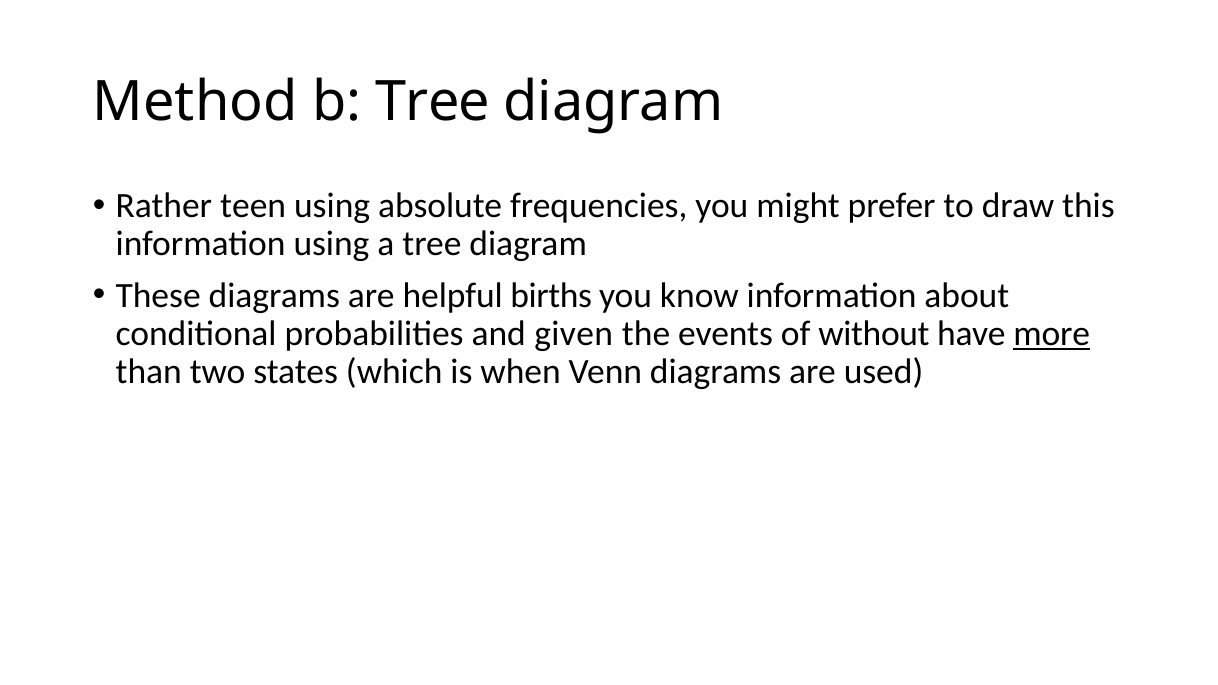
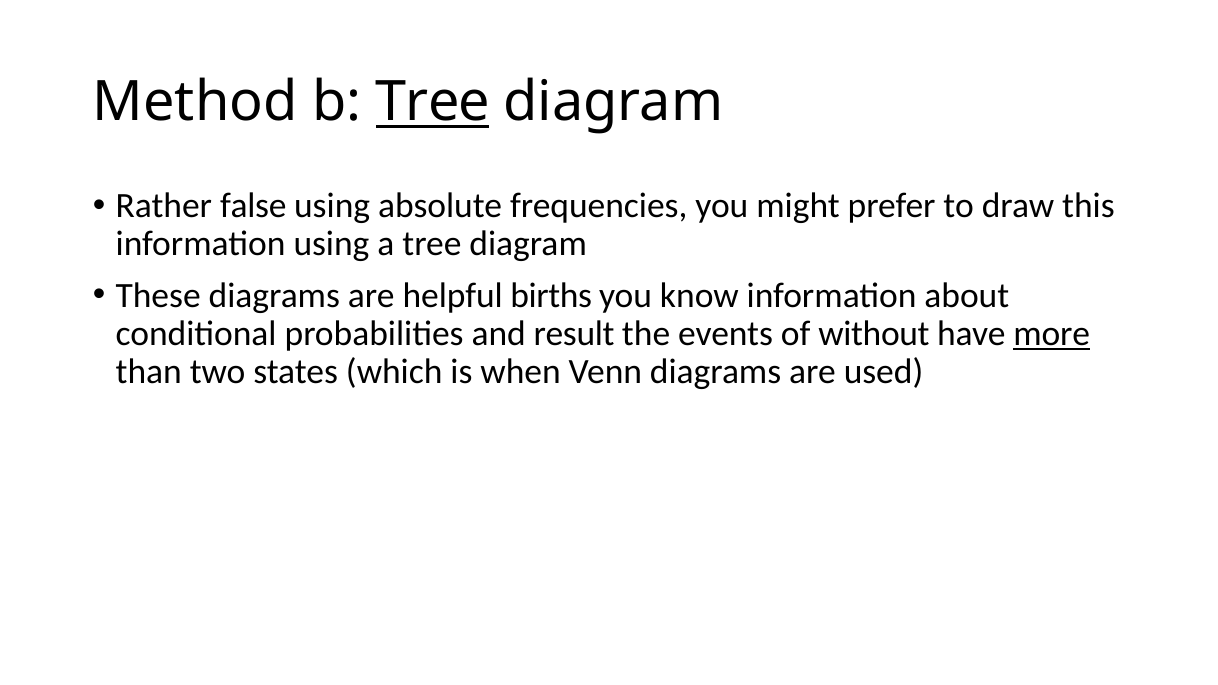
Tree underline: none -> present (433, 102)
teen: teen -> false (253, 206)
given: given -> result (574, 334)
